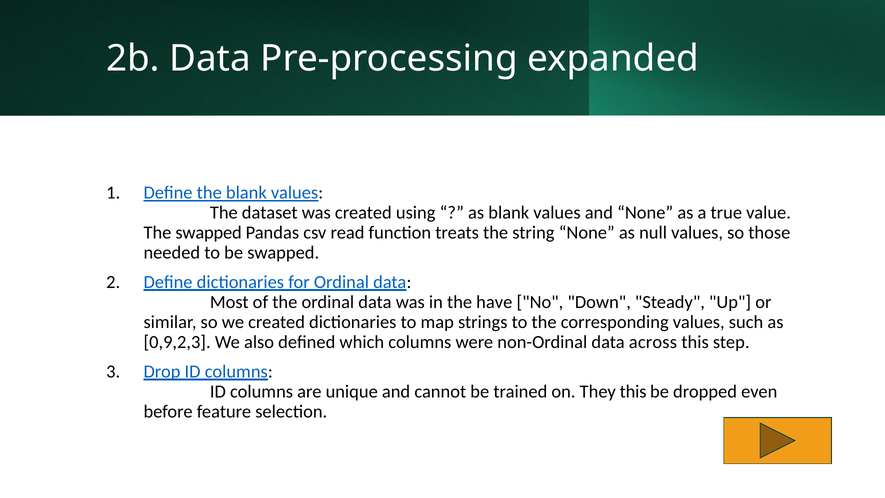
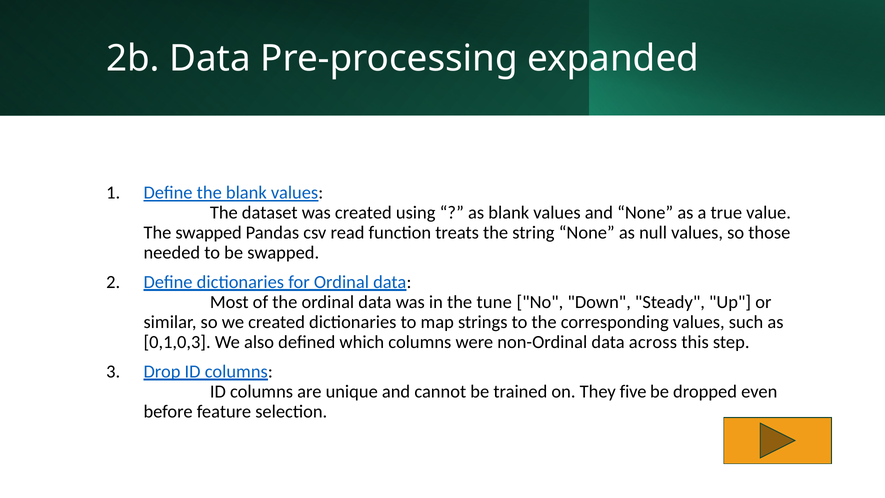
have: have -> tune (494, 302)
0,9,2,3: 0,9,2,3 -> 0,1,0,3 (177, 342)
They this: this -> five (633, 391)
